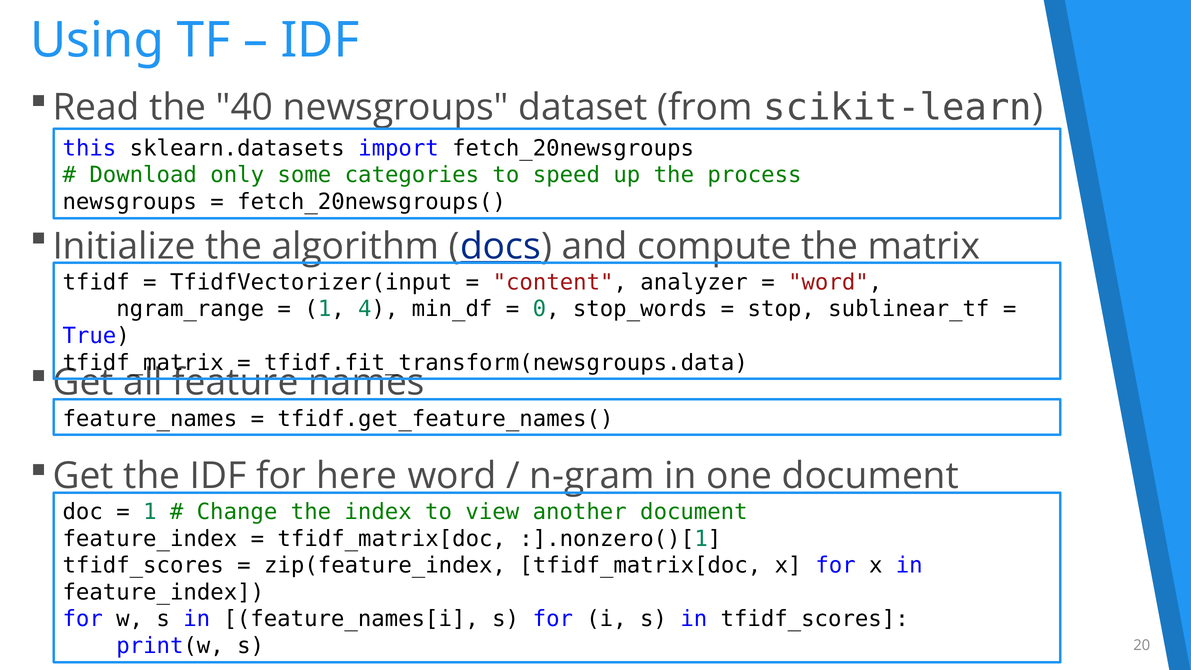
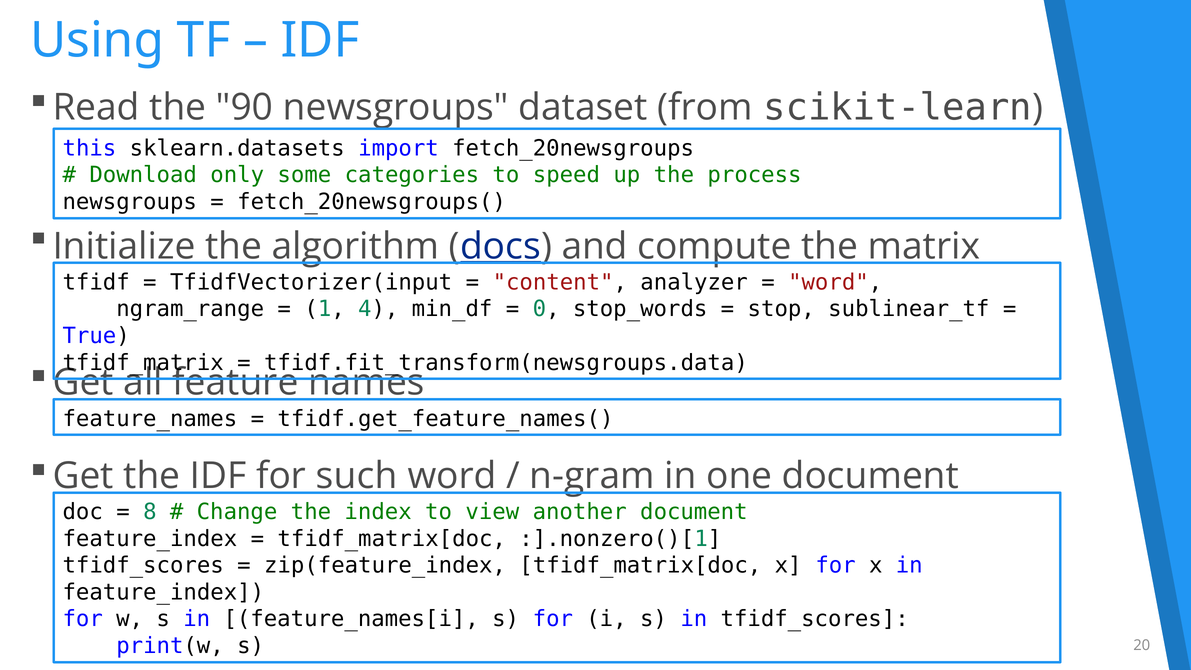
40: 40 -> 90 (245, 108)
here: here -> such (357, 476)
1: 1 -> 8 (150, 512)
